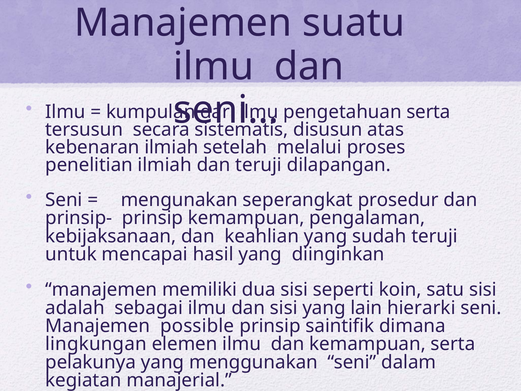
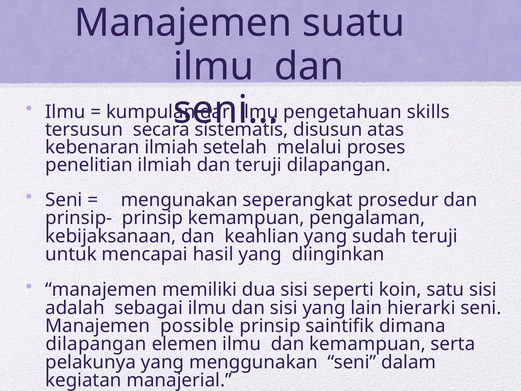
pengetahuan serta: serta -> skills (428, 112)
lingkungan: lingkungan -> dilapangan (96, 344)
